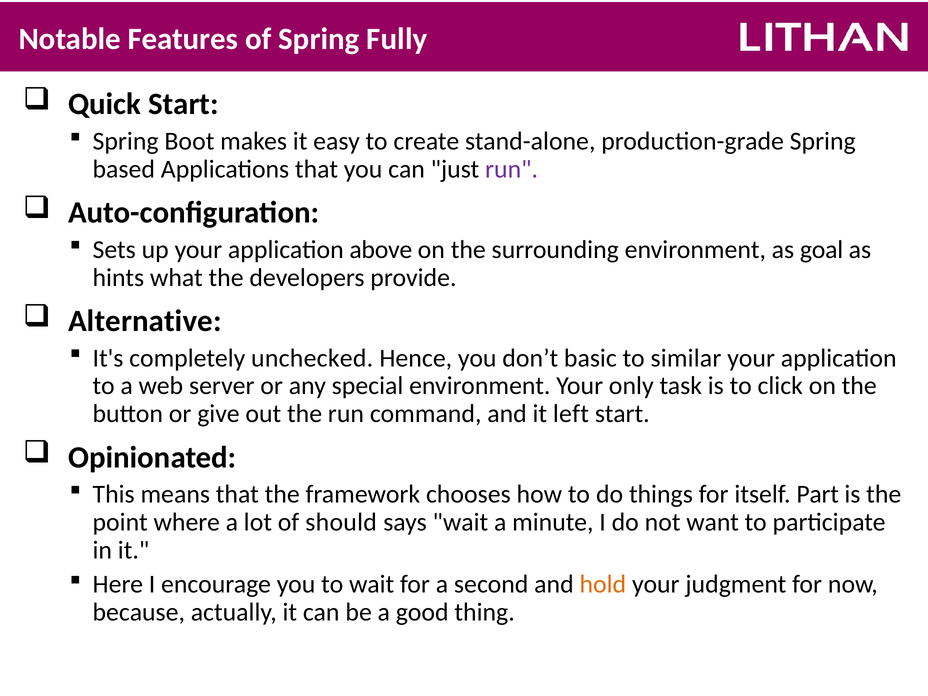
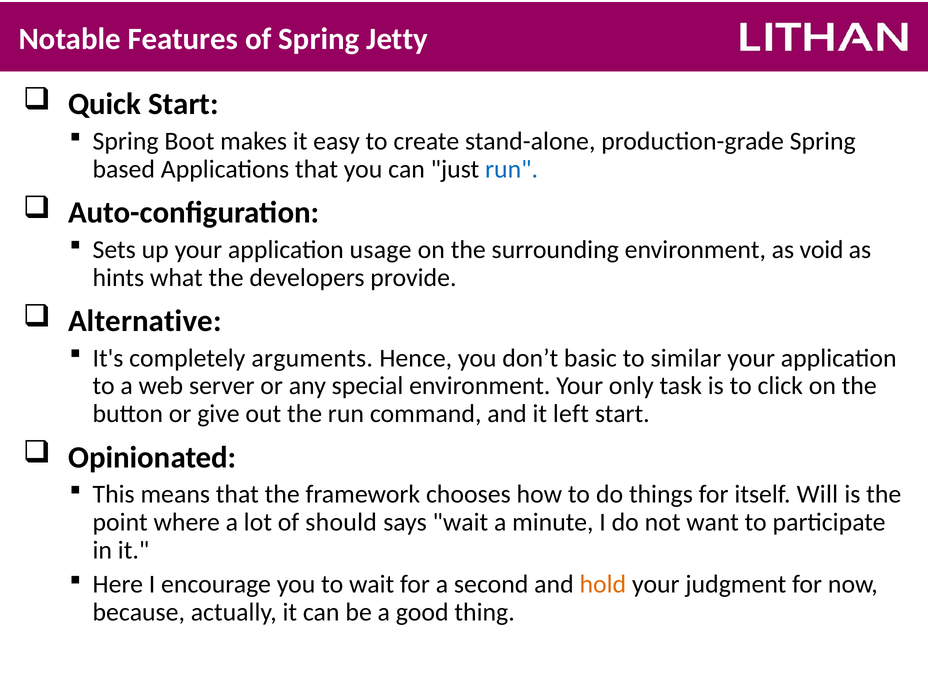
Fully: Fully -> Jetty (397, 39)
run colour: purple -> blue (512, 169)
above: above -> usage (381, 250)
goal: goal -> void (822, 250)
unchecked: unchecked -> arguments (312, 358)
Part: Part -> Will (817, 494)
